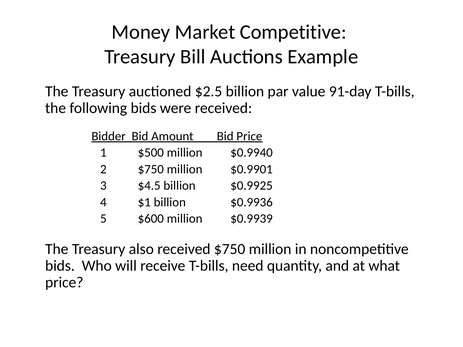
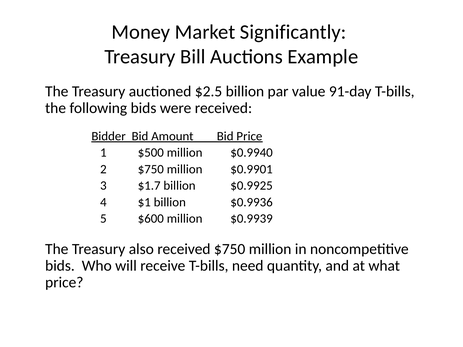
Competitive: Competitive -> Significantly (293, 32)
$4.5: $4.5 -> $1.7 (149, 186)
